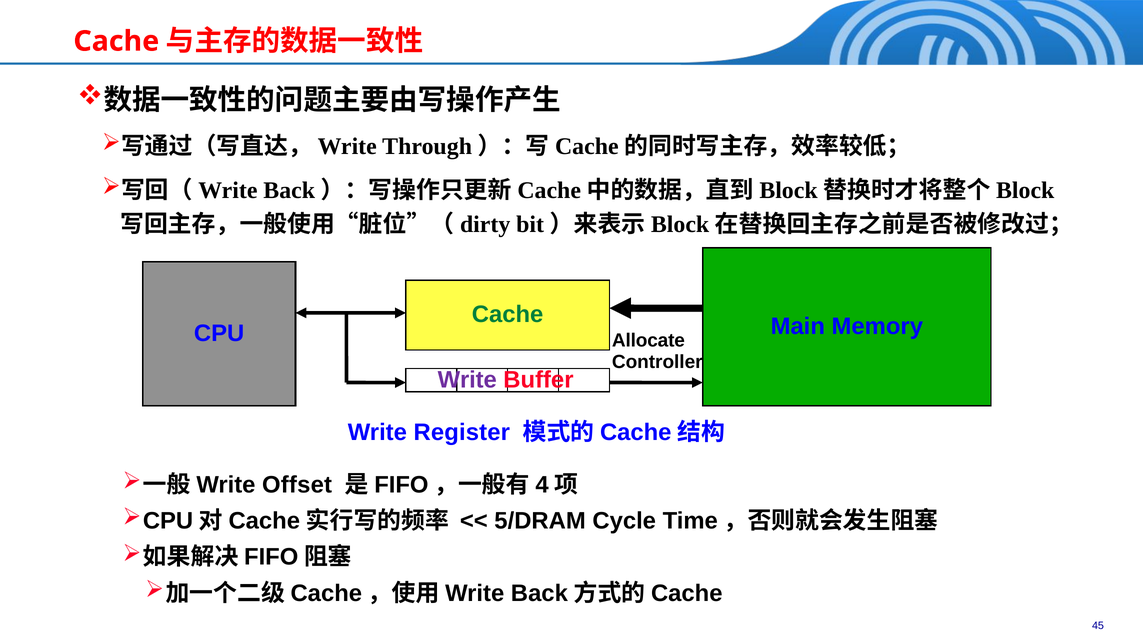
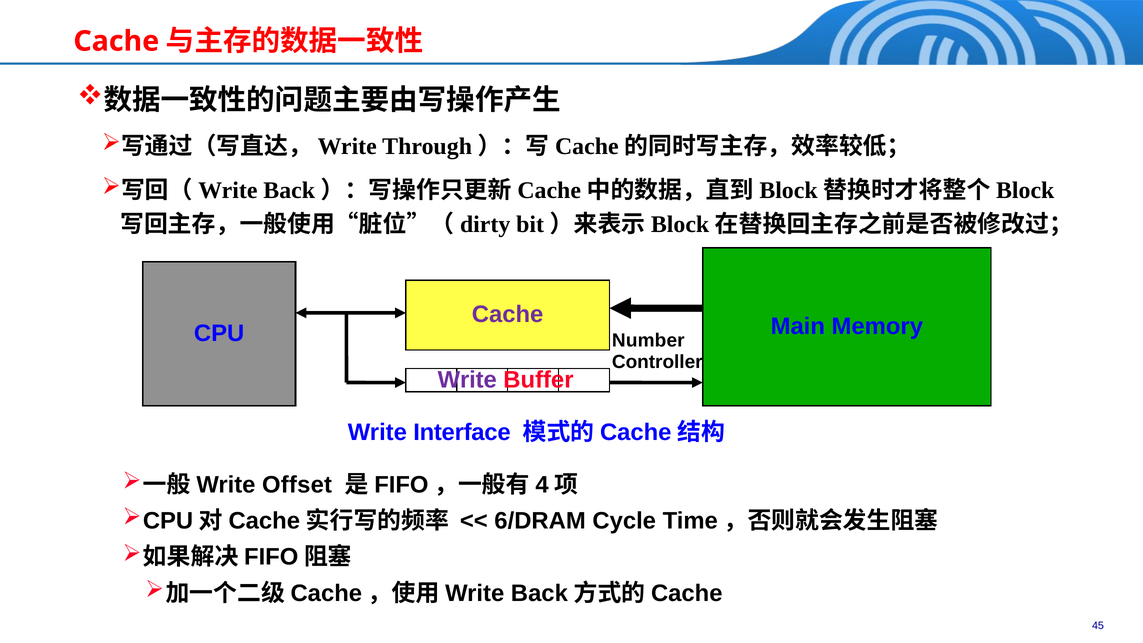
Cache colour: green -> purple (508, 315)
Allocate: Allocate -> Number (648, 340)
Register: Register -> Interface (462, 432)
5/DRAM: 5/DRAM -> 6/DRAM (540, 521)
